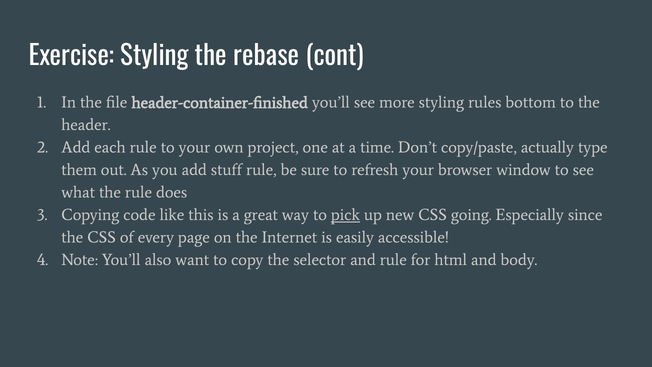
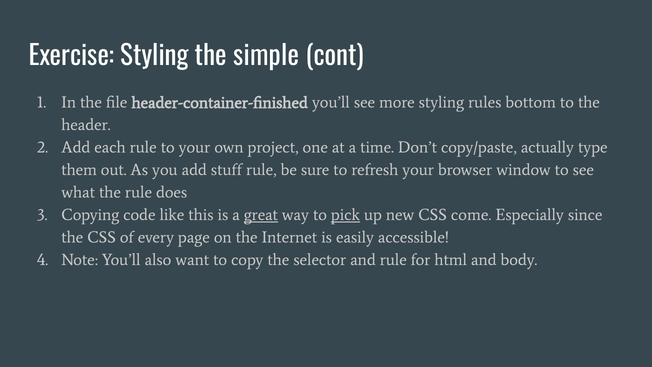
rebase: rebase -> simple (266, 56)
great underline: none -> present (261, 215)
going: going -> come (471, 215)
